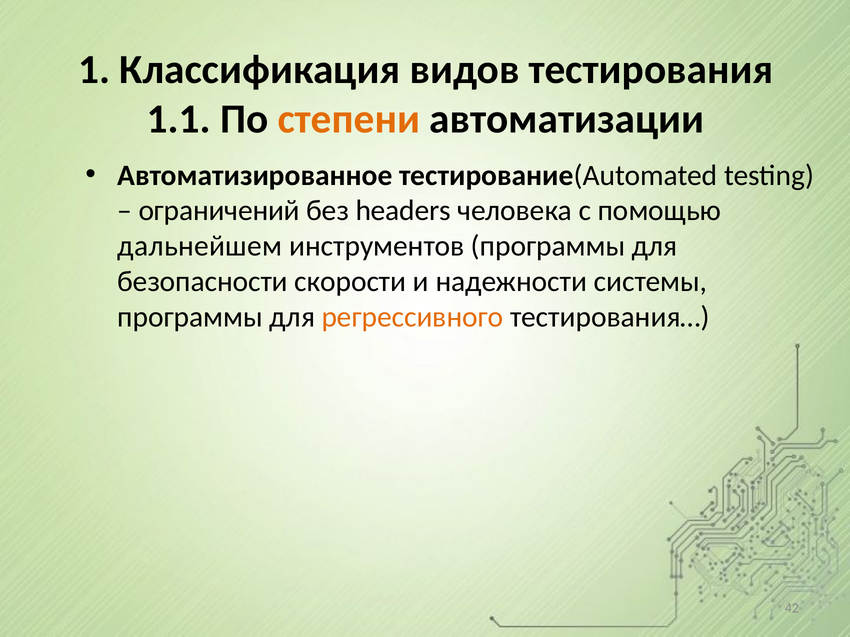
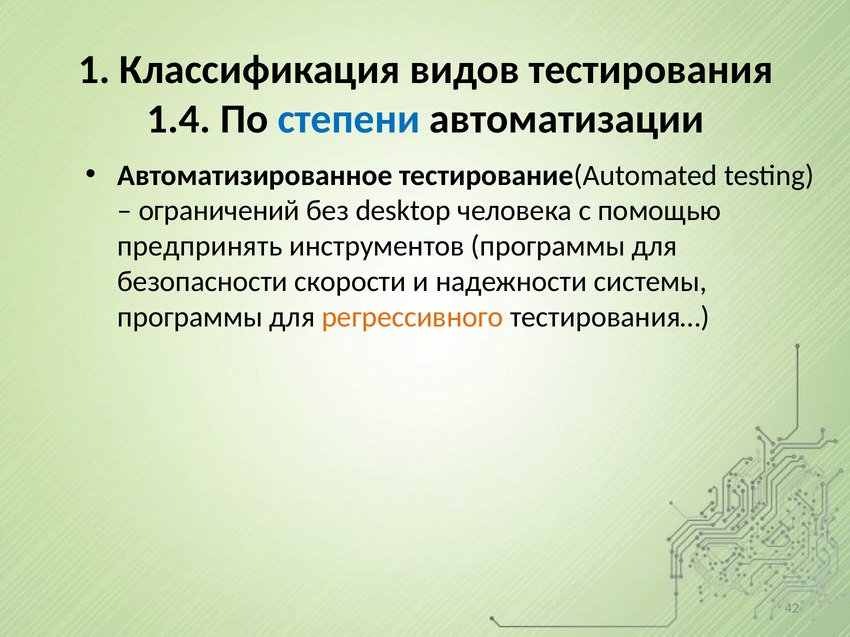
1.1: 1.1 -> 1.4 (179, 119)
степени colour: orange -> blue (349, 119)
headers: headers -> desktop (403, 211)
дальнейшем: дальнейшем -> предпринять (200, 246)
